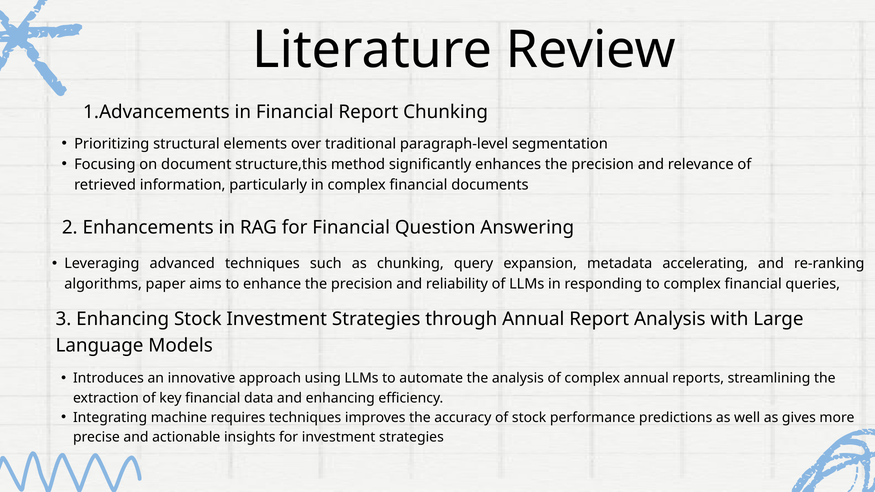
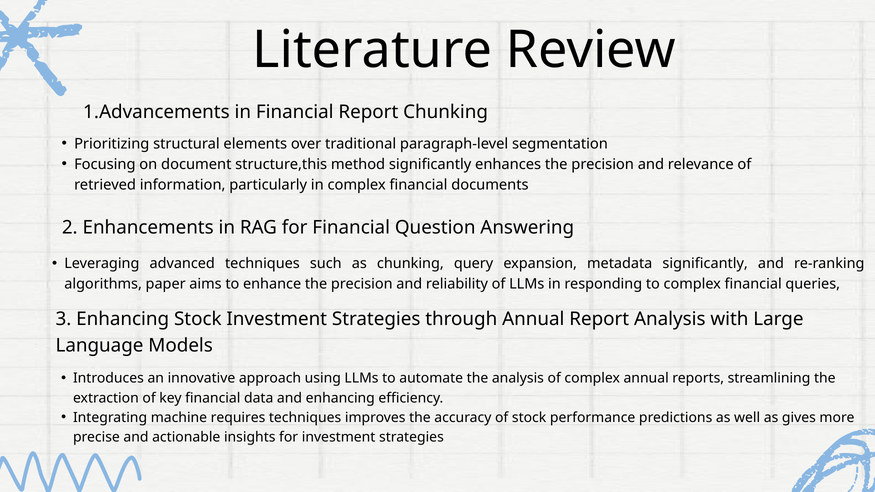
metadata accelerating: accelerating -> significantly (705, 264)
